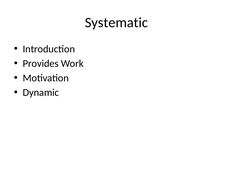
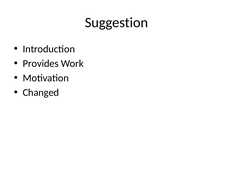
Systematic: Systematic -> Suggestion (116, 23)
Dynamic: Dynamic -> Changed (41, 92)
